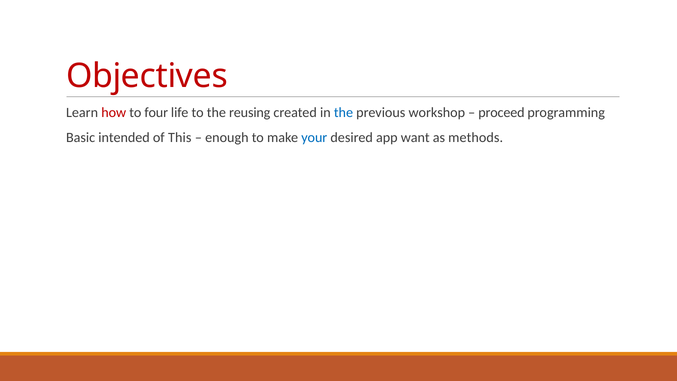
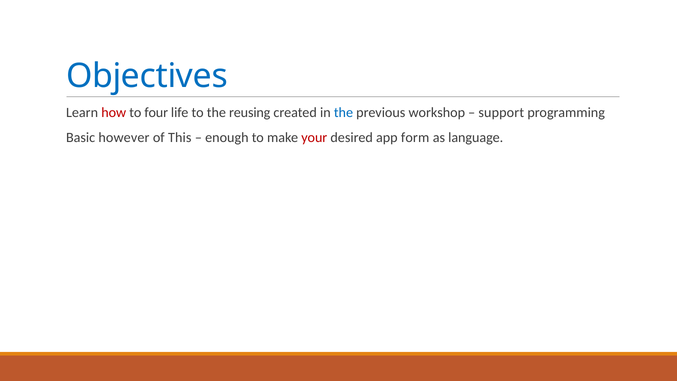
Objectives colour: red -> blue (147, 76)
proceed: proceed -> support (501, 113)
intended: intended -> however (124, 138)
your colour: blue -> red (314, 138)
want: want -> form (415, 138)
methods: methods -> language (476, 138)
